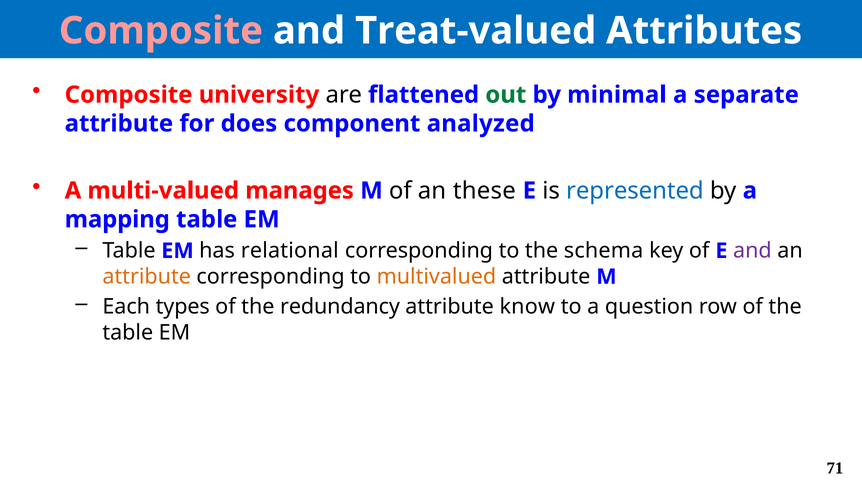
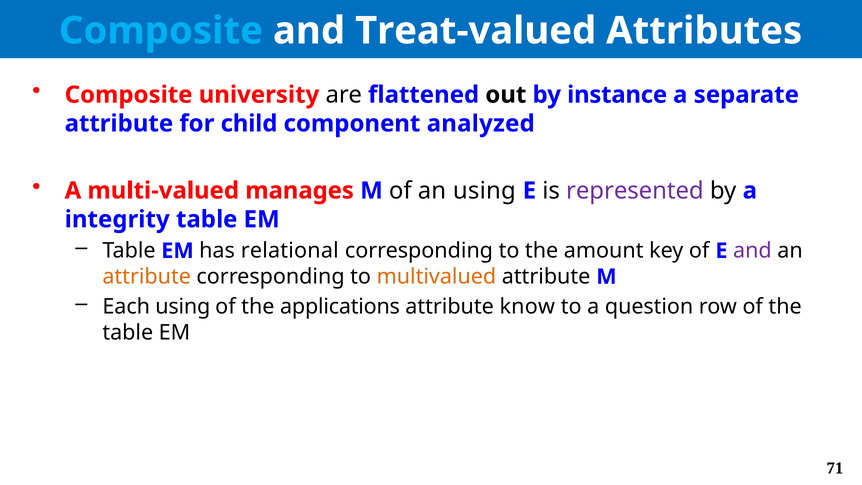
Composite colour: pink -> light blue (161, 31)
out colour: green -> black (506, 95)
minimal: minimal -> instance (617, 95)
does: does -> child (249, 124)
an these: these -> using (484, 191)
represented colour: blue -> purple (635, 191)
mapping: mapping -> integrity (117, 219)
schema: schema -> amount (604, 251)
Each types: types -> using (183, 307)
redundancy: redundancy -> applications (340, 307)
